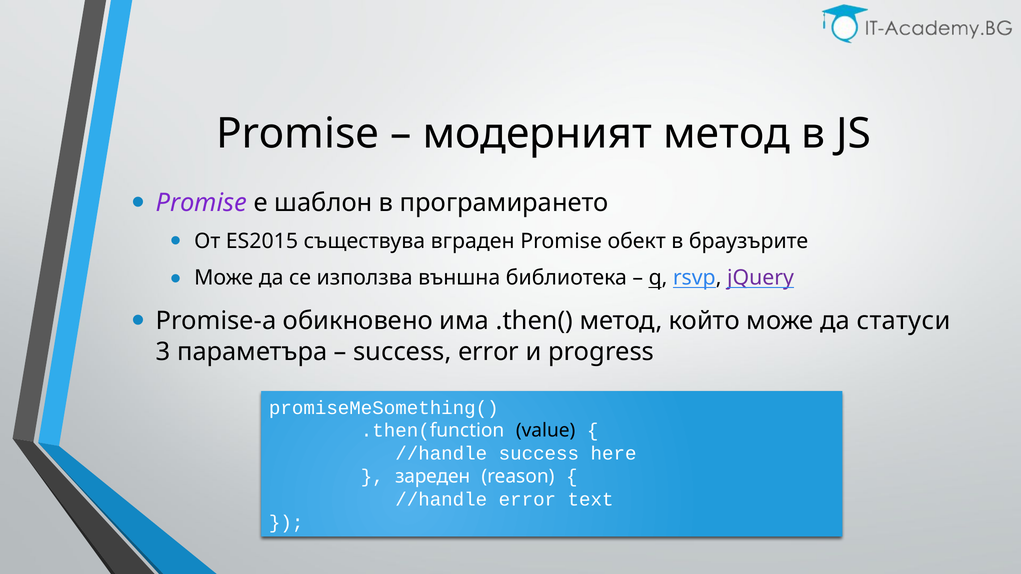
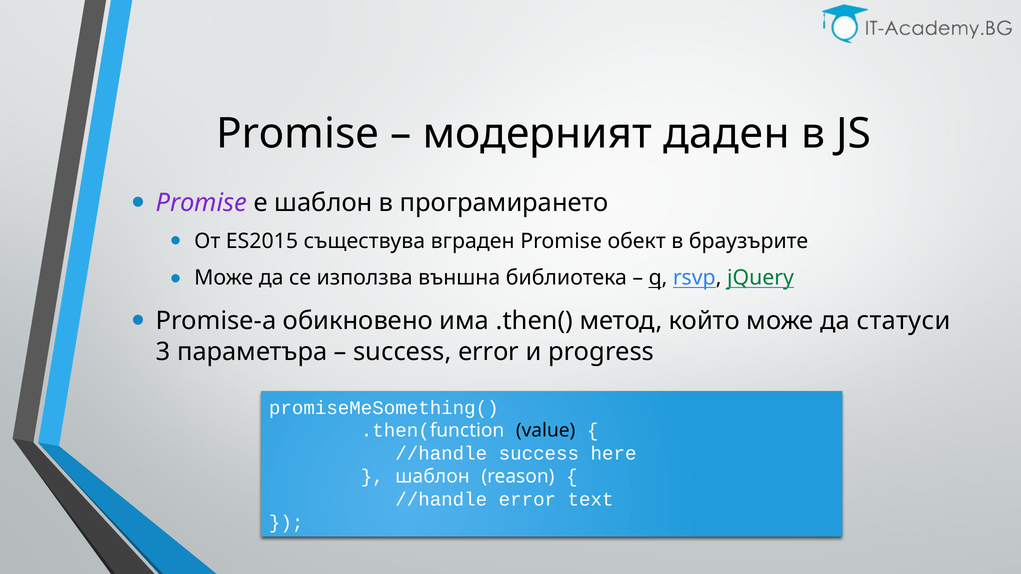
модерният метод: метод -> даден (726, 134)
jQuery colour: purple -> green (760, 278)
зареден: зареден -> шаблон (432, 477)
